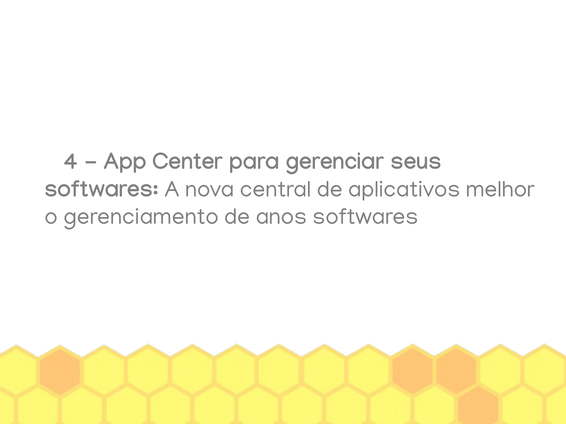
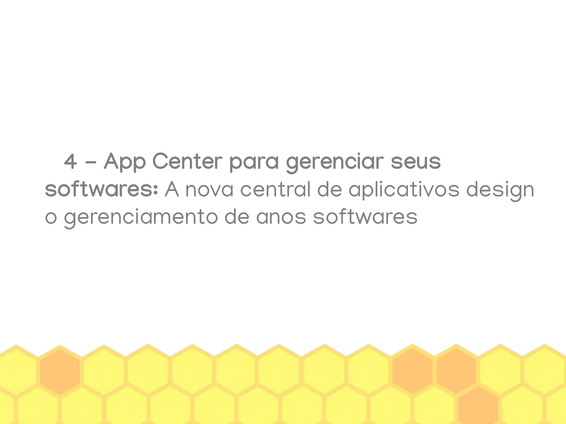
melhor: melhor -> design (500, 189)
